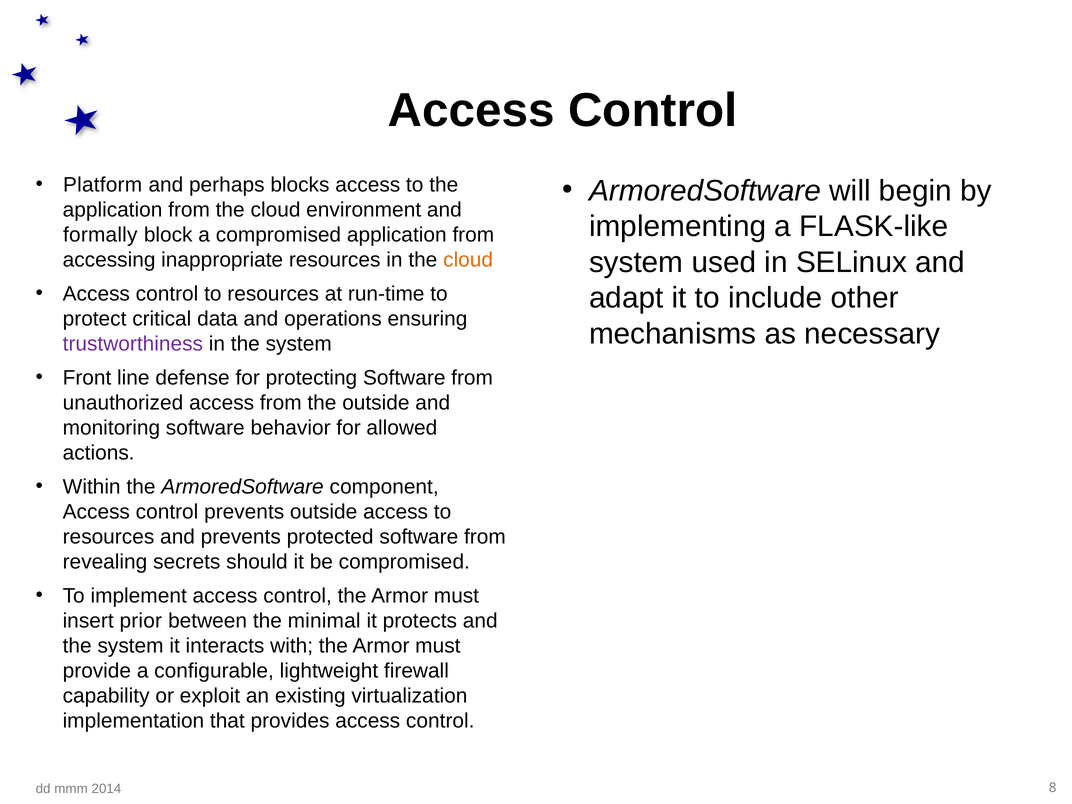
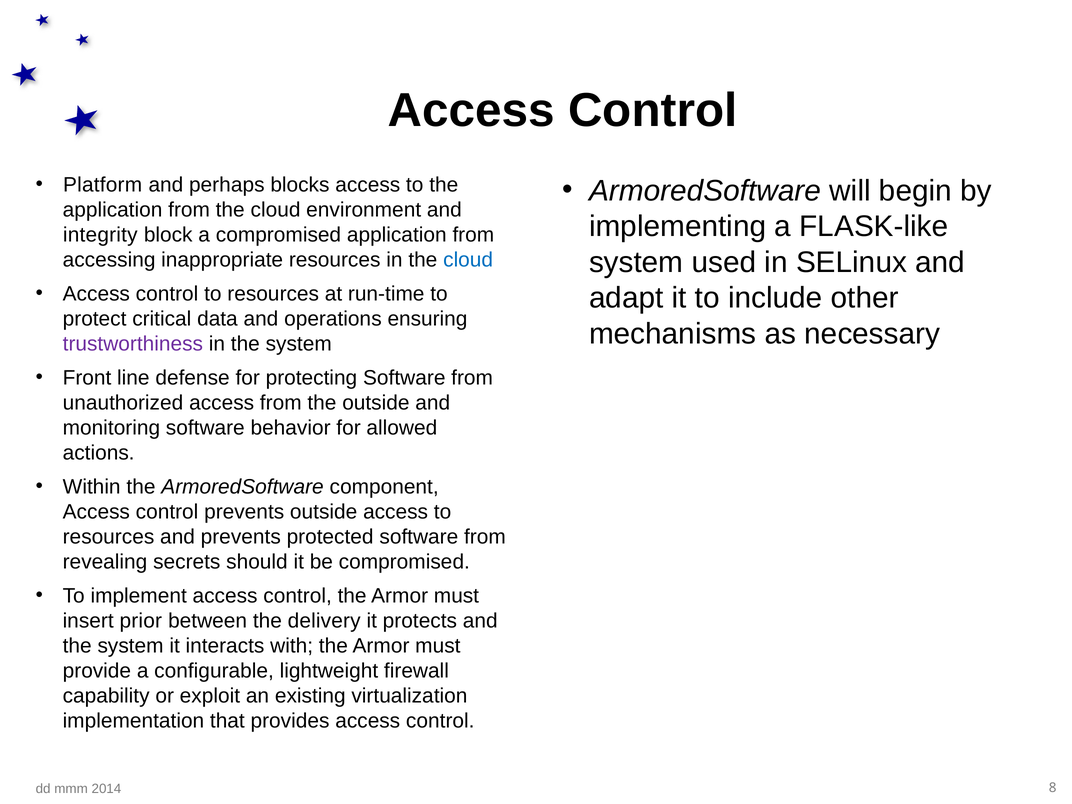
formally: formally -> integrity (100, 235)
cloud colour: orange -> blue (468, 260)
minimal: minimal -> delivery (324, 621)
